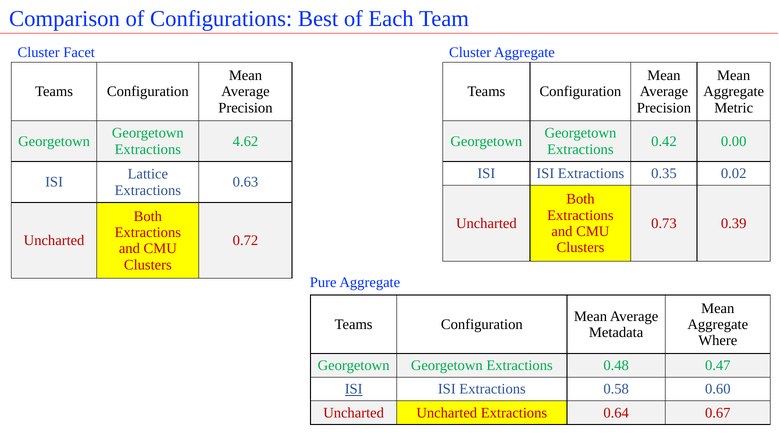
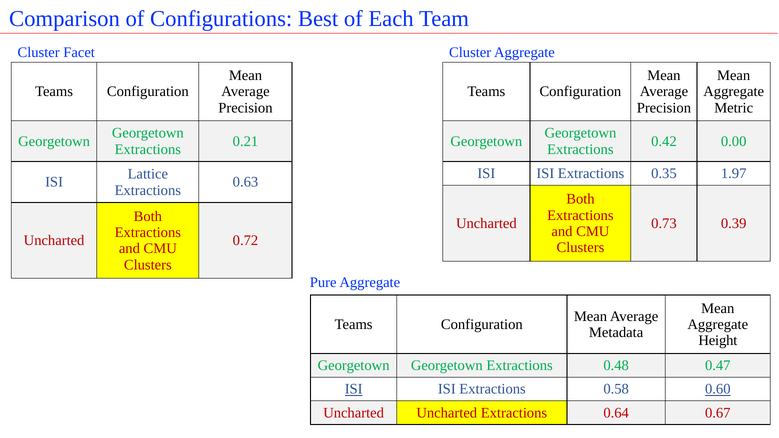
4.62: 4.62 -> 0.21 (245, 141)
0.02: 0.02 -> 1.97 (734, 174)
Where: Where -> Height (718, 341)
0.60 underline: none -> present (718, 389)
